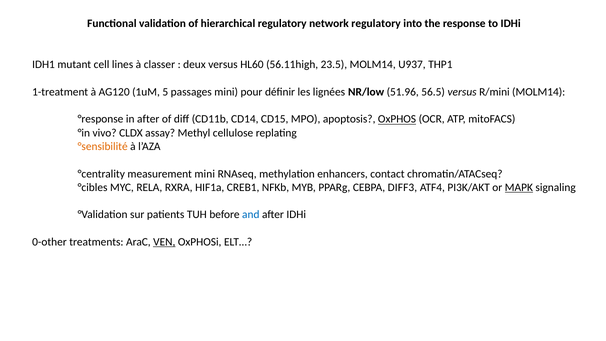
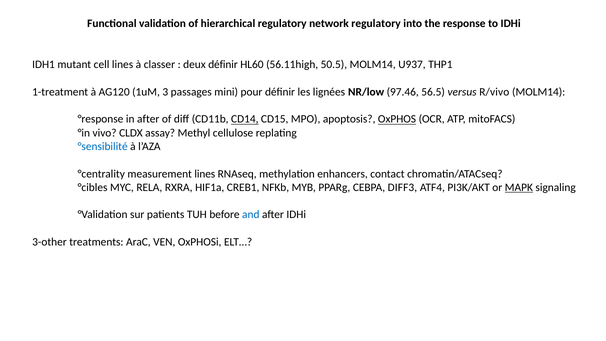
deux versus: versus -> définir (223, 65)
23.5: 23.5 -> 50.5 (334, 65)
5: 5 -> 3 (165, 92)
51.96: 51.96 -> 97.46 (403, 92)
R/mini: R/mini -> R/vivo (494, 92)
CD14 underline: none -> present (245, 119)
°sensibilité colour: orange -> blue (103, 146)
measurement mini: mini -> lines (205, 174)
0-other: 0-other -> 3-other (49, 242)
VEN underline: present -> none (164, 242)
